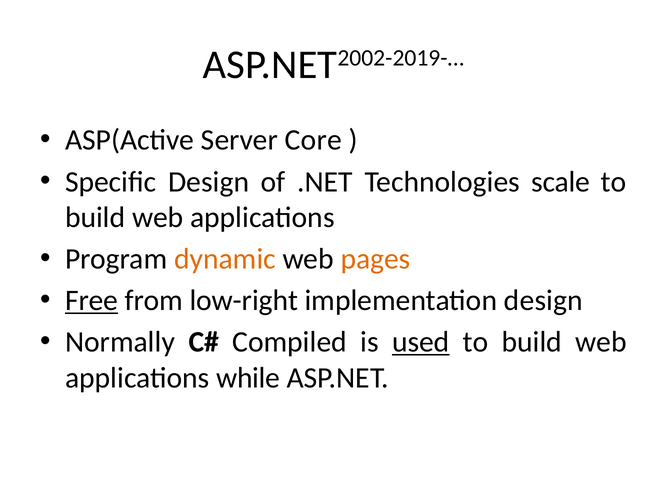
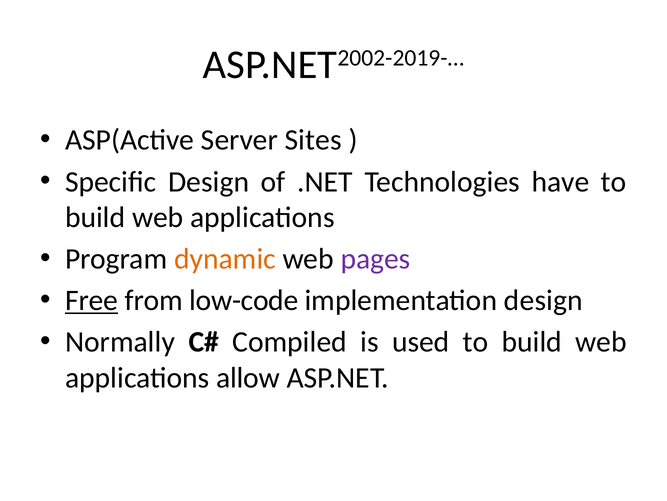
Core: Core -> Sites (313, 140)
scale: scale -> have (561, 181)
pages colour: orange -> purple (375, 259)
low-right: low-right -> low-code (244, 300)
used underline: present -> none (421, 342)
while: while -> allow (248, 377)
